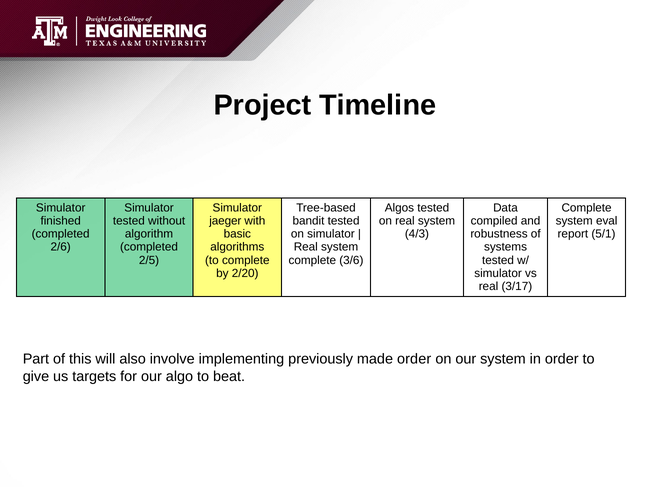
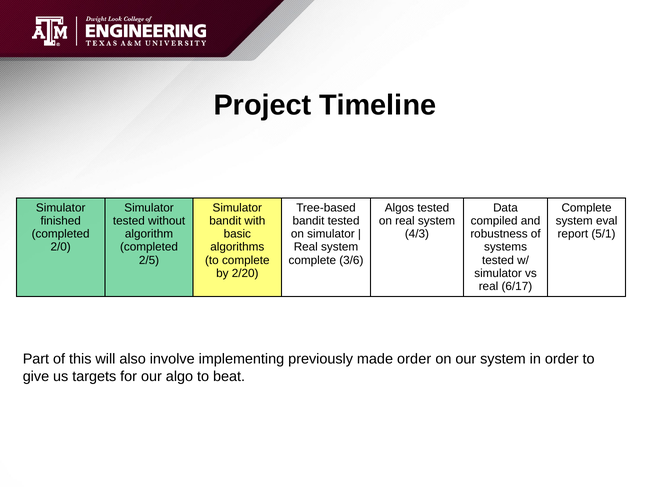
jaeger: jaeger -> bandit (225, 221)
2/6: 2/6 -> 2/0 (61, 247)
3/17: 3/17 -> 6/17 (517, 287)
